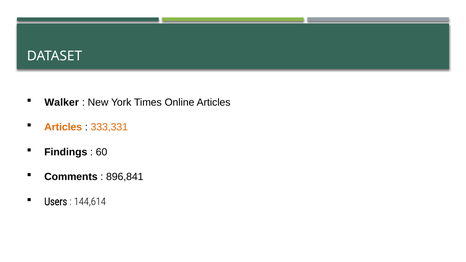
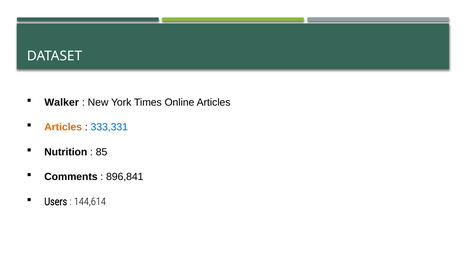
333,331 colour: orange -> blue (109, 127)
Findings: Findings -> Nutrition (66, 152)
60: 60 -> 85 (102, 152)
